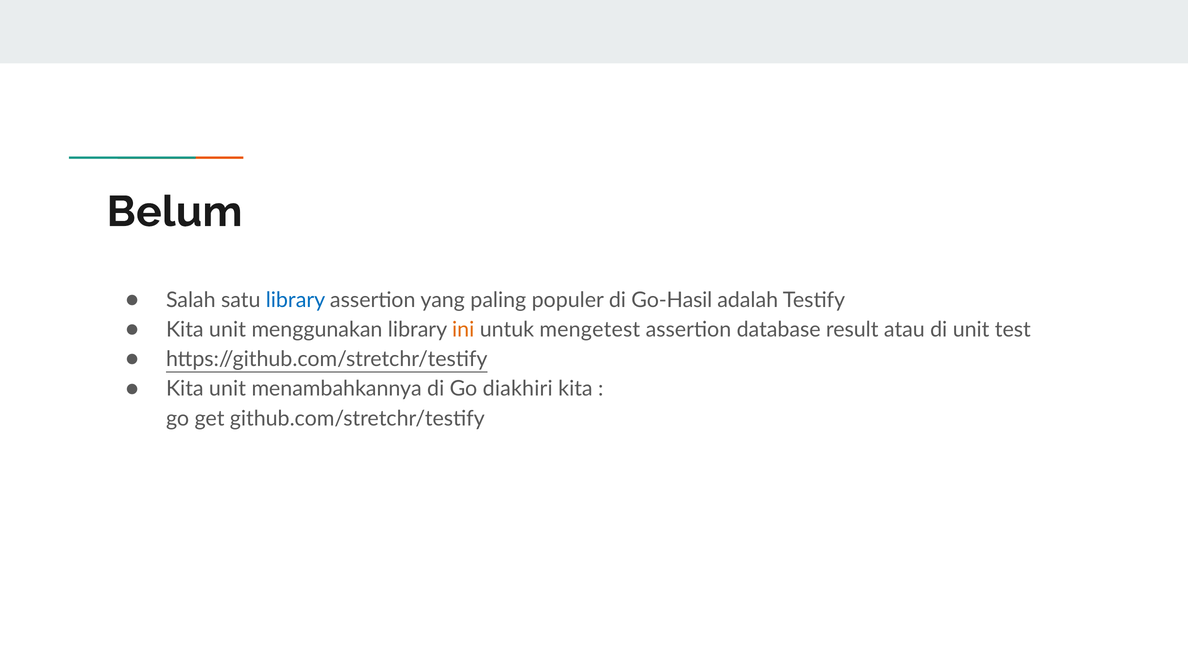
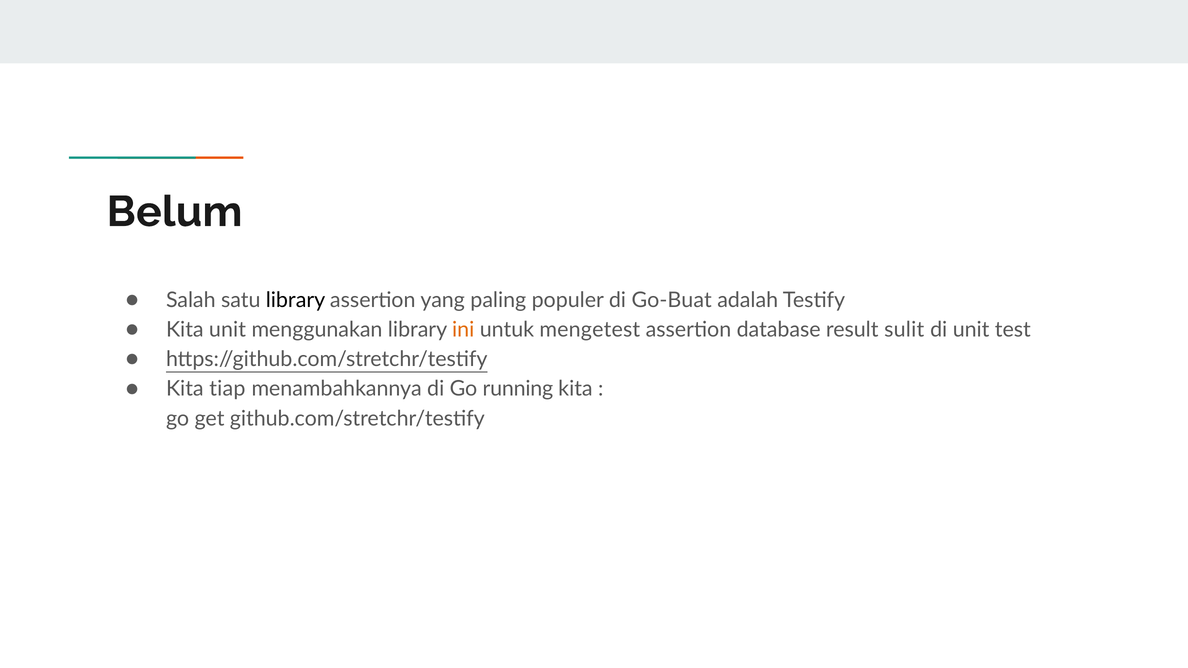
library colour: blue -> black (296, 300)
Go-Hasil: Go-Hasil -> Go-Buat (672, 300)
atau: atau -> sulit (904, 330)
unit: unit -> tiap (227, 389)
diakhiri: diakhiri -> running (518, 389)
